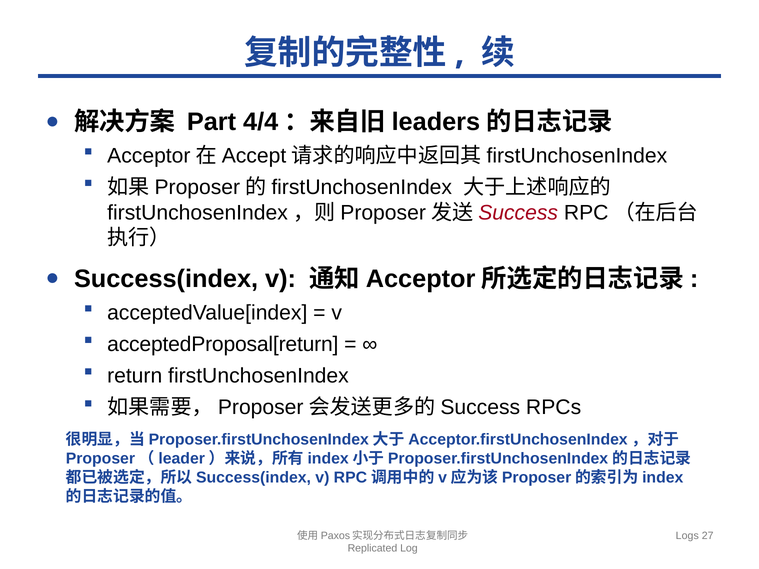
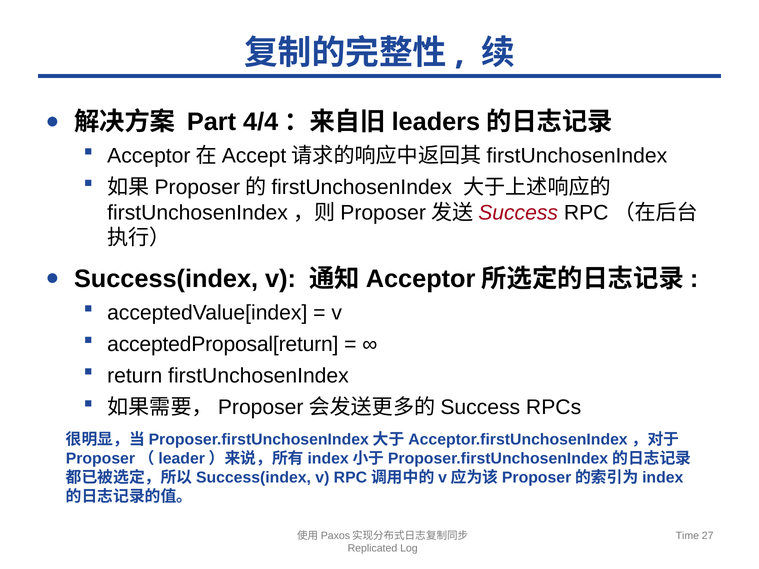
Logs: Logs -> Time (687, 536)
